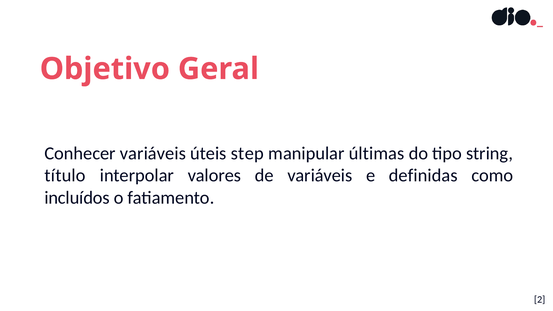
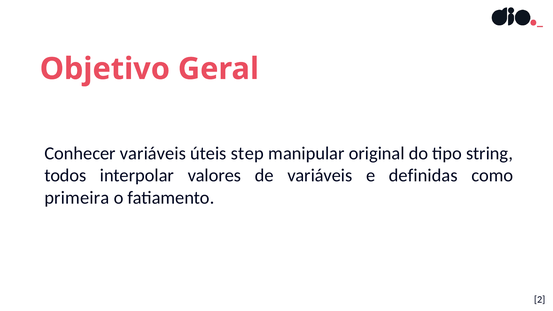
últimas: últimas -> original (377, 153)
título: título -> todos (65, 176)
incluídos: incluídos -> primeira (77, 198)
